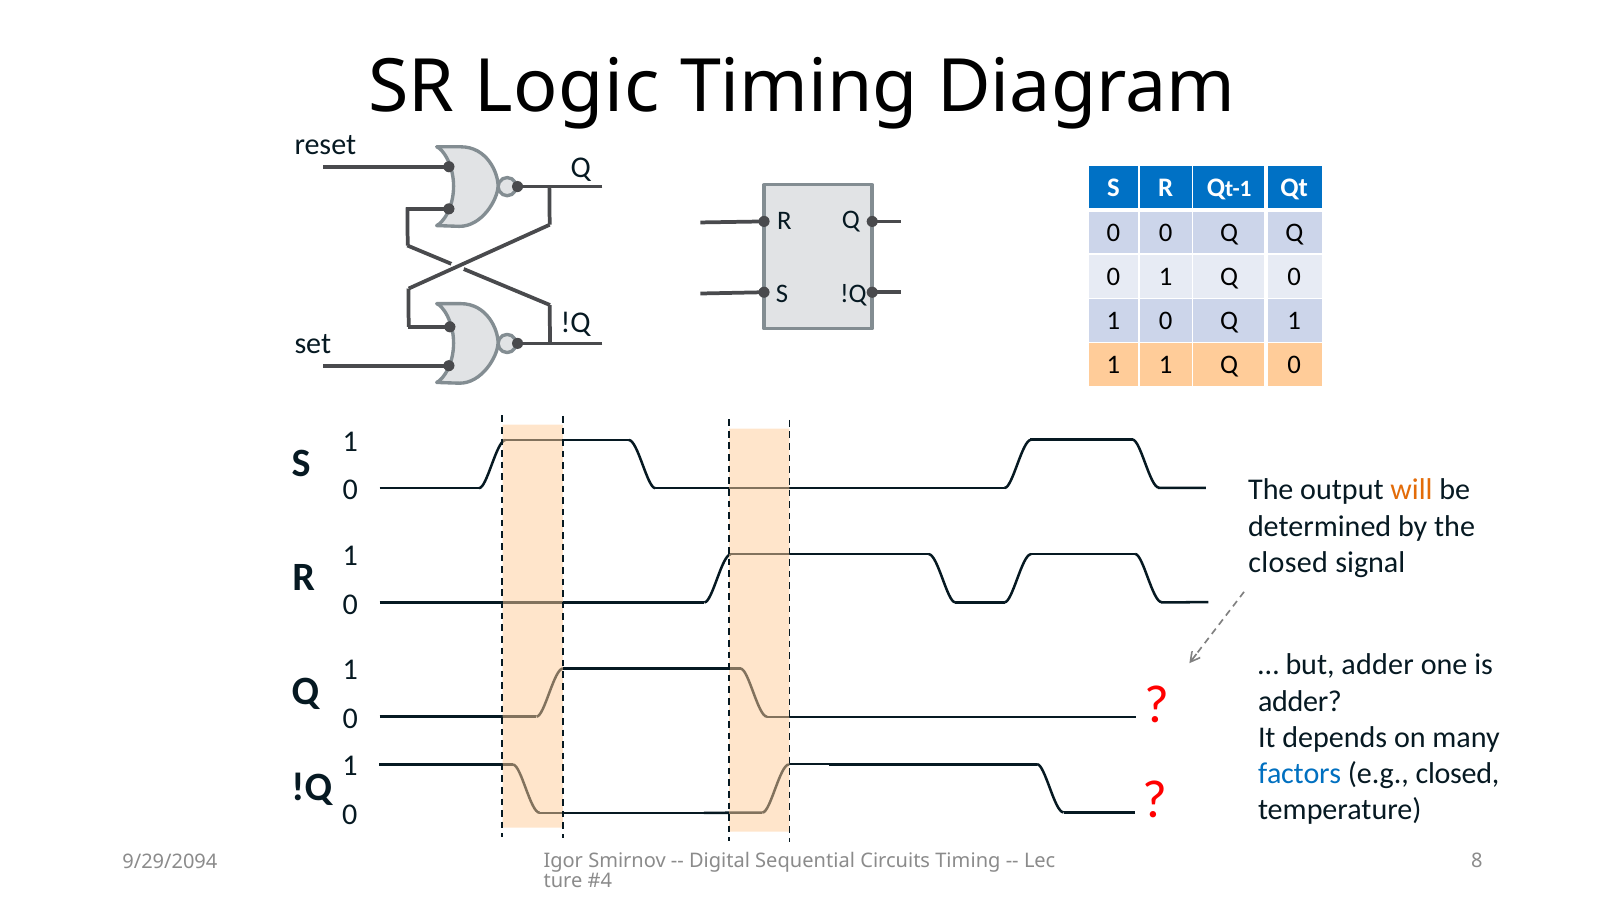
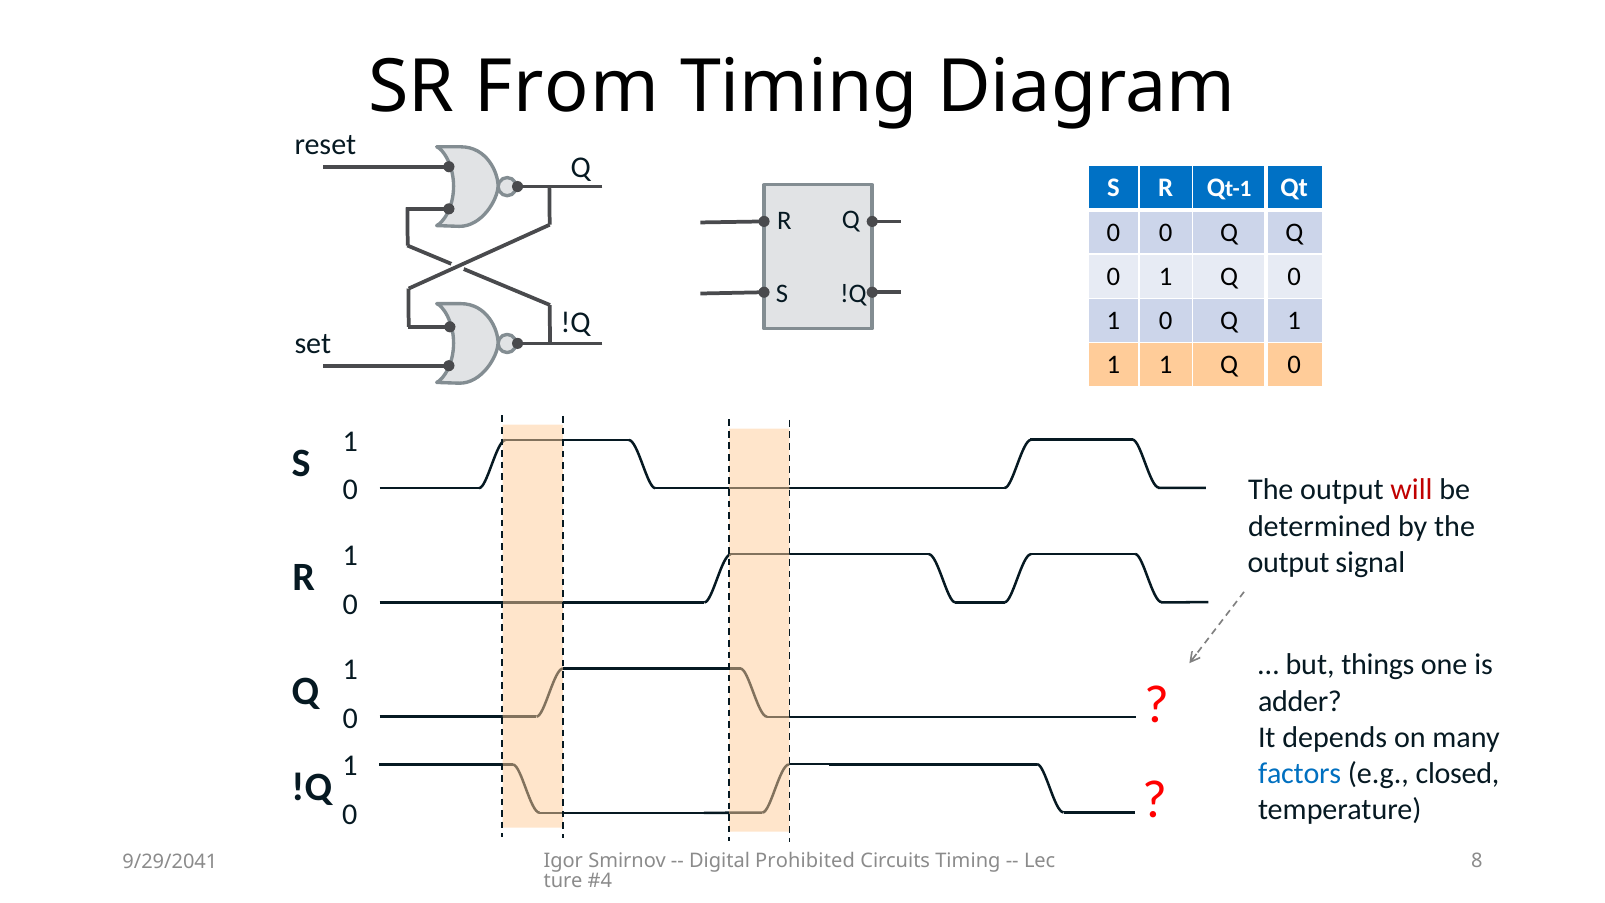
Logic: Logic -> From (567, 87)
will colour: orange -> red (1412, 490)
closed: closed -> output (1288, 562)
but adder: adder -> things (1378, 665)
Sequential: Sequential -> Prohibited (805, 861)
9/29/2094: 9/29/2094 -> 9/29/2041 (170, 862)
